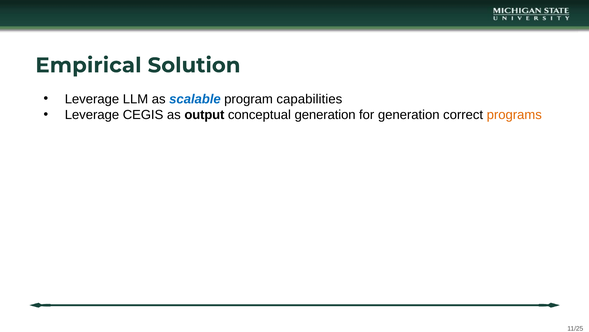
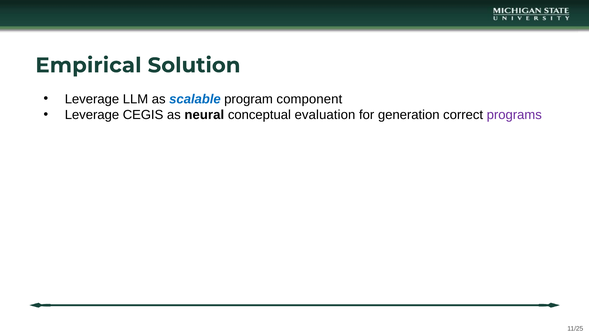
capabilities: capabilities -> component (309, 99)
output: output -> neural (204, 115)
conceptual generation: generation -> evaluation (325, 115)
programs colour: orange -> purple (514, 115)
